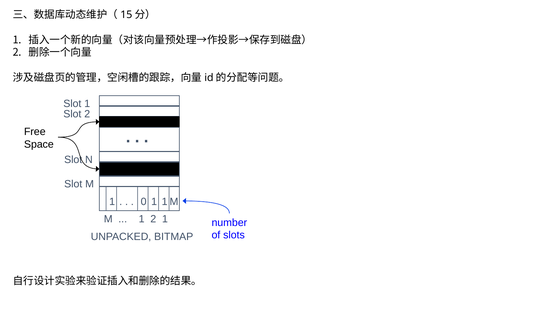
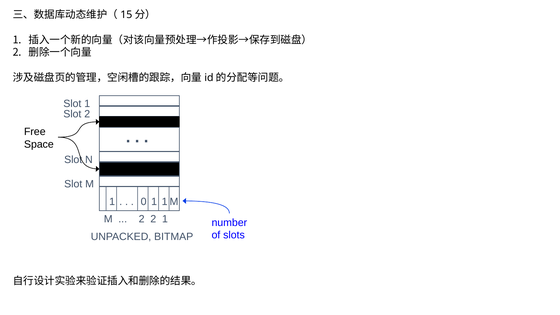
1: 1 -> 2 (142, 219)
